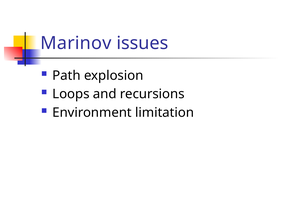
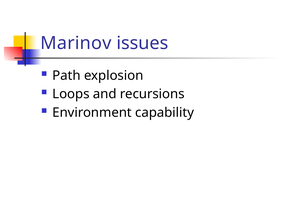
limitation: limitation -> capability (165, 112)
